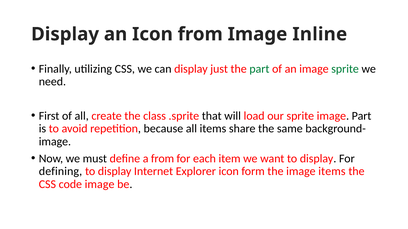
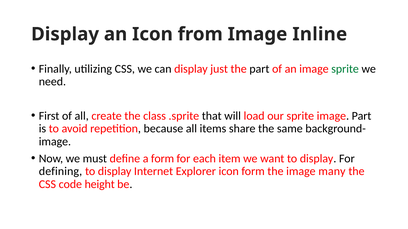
part colour: green -> black (259, 69)
a from: from -> form (163, 159)
image items: items -> many (332, 172)
code image: image -> height (100, 185)
